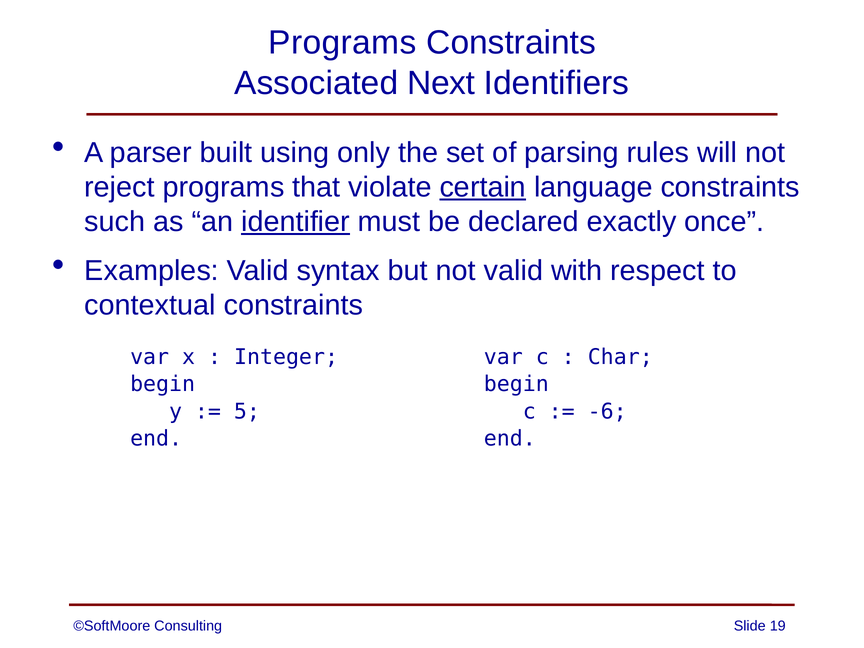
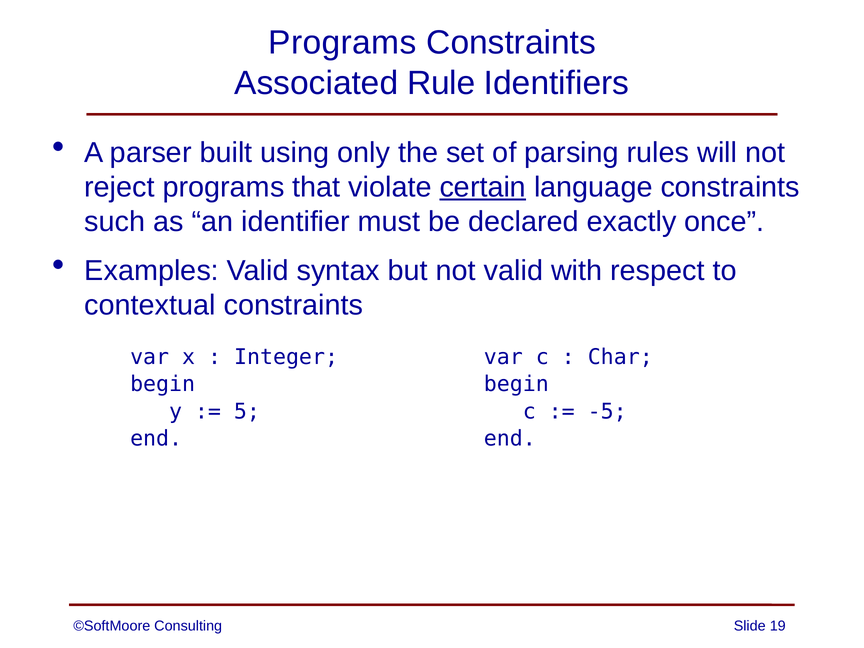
Next: Next -> Rule (441, 83)
identifier underline: present -> none (296, 222)
-6: -6 -> -5 (607, 411)
